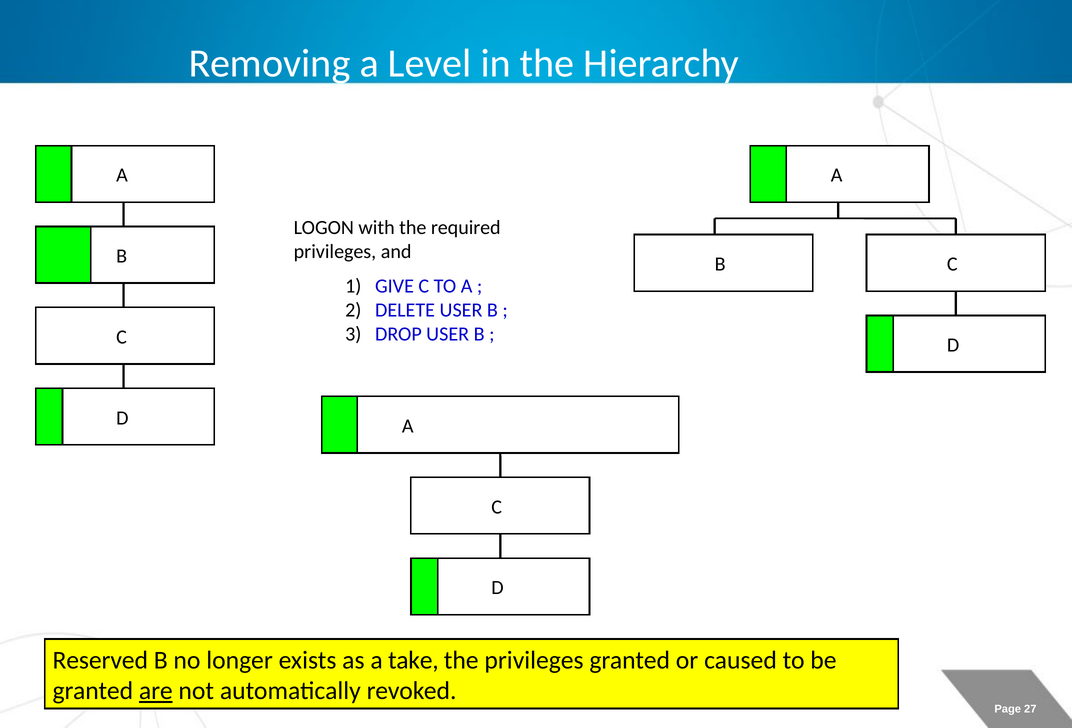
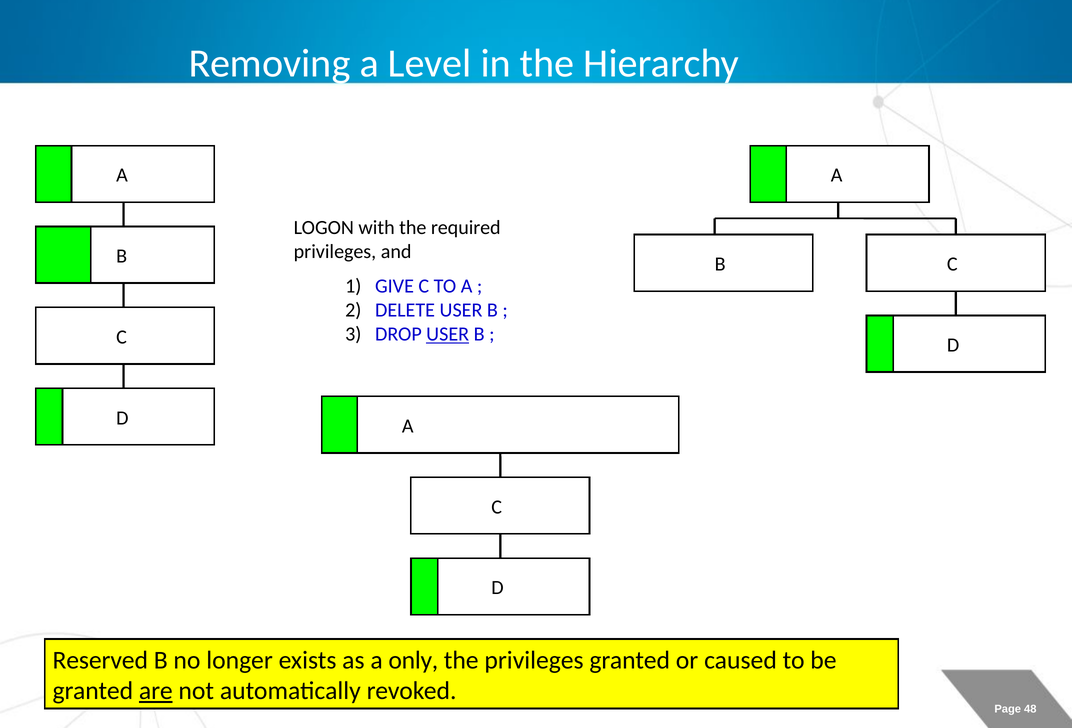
USER underline: none -> present (448, 334)
take: take -> only (413, 660)
27: 27 -> 48 (1030, 709)
